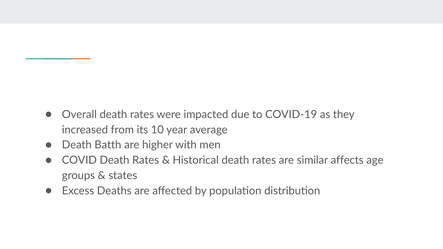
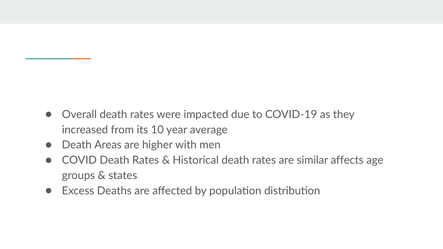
Batth: Batth -> Areas (108, 145)
